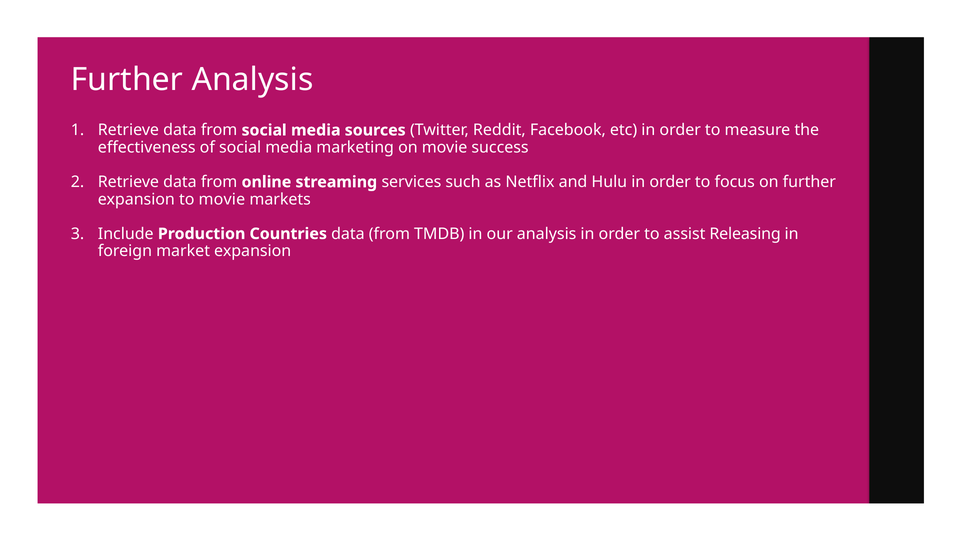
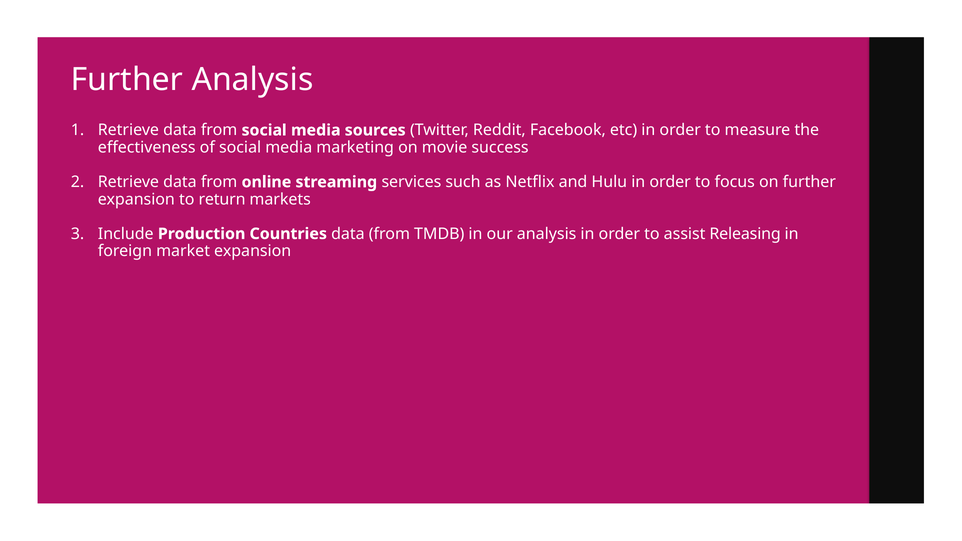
to movie: movie -> return (222, 199)
